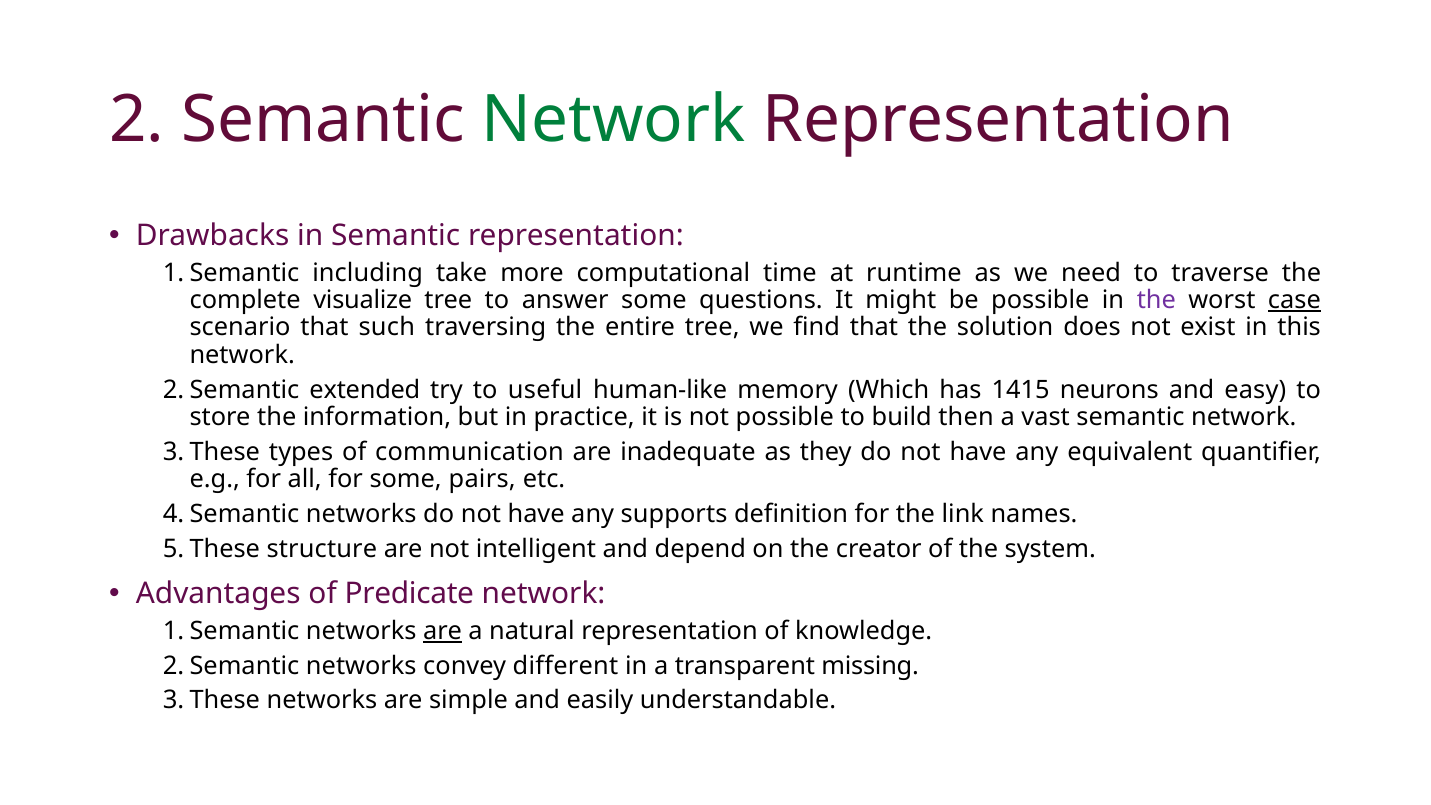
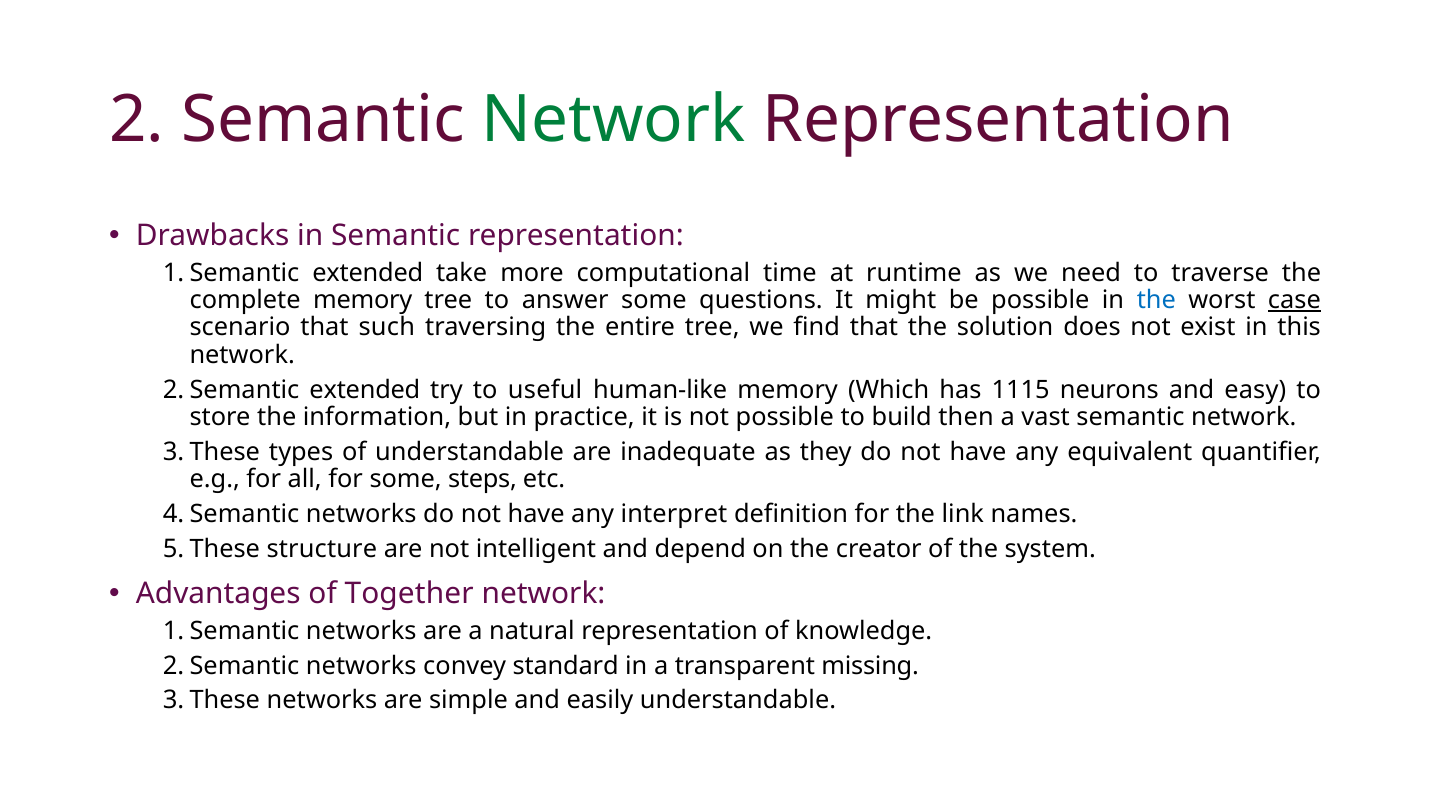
including: including -> extended (368, 273)
complete visualize: visualize -> memory (363, 300)
the colour: purple -> blue (1156, 300)
1415: 1415 -> 1115 (1021, 390)
of communication: communication -> understandable (470, 452)
pairs: pairs -> steps (482, 479)
supports: supports -> interpret (674, 514)
Predicate: Predicate -> Together (409, 594)
are underline: present -> none (443, 631)
different: different -> standard (566, 666)
